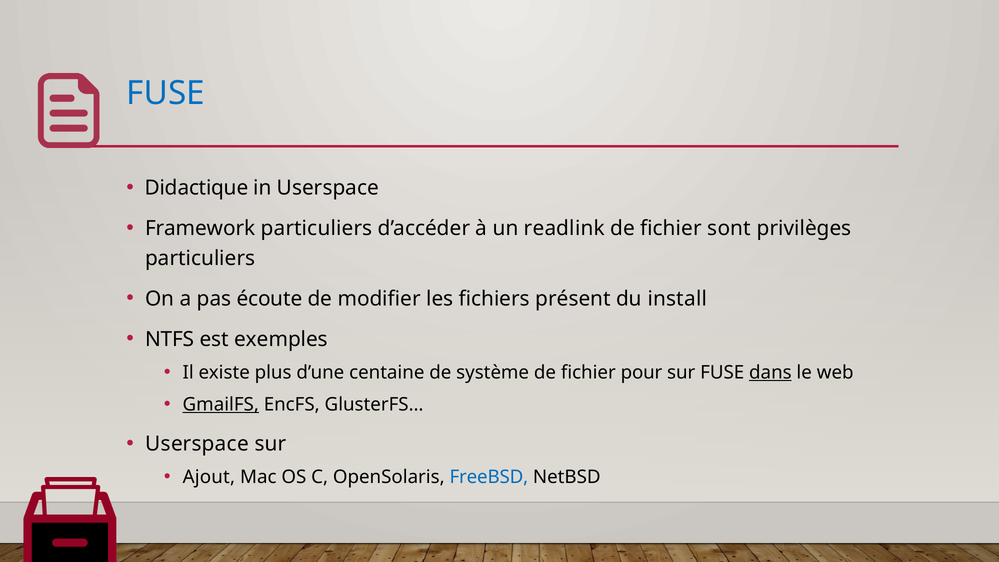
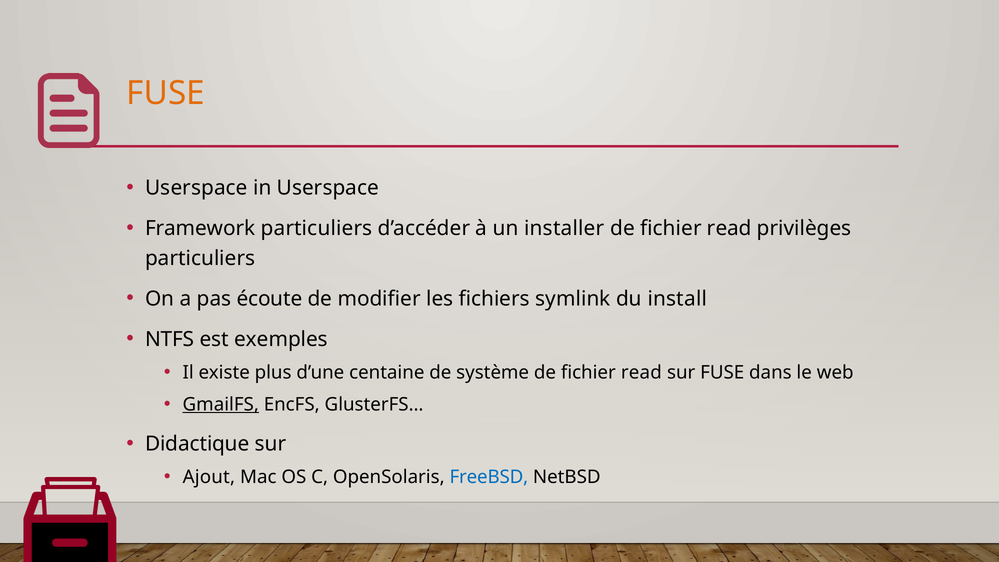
FUSE colour: blue -> orange (166, 93)
Didactique: Didactique -> Userspace (196, 188)
readlink: readlink -> installer (564, 228)
sont: sont -> read (729, 228)
présent: présent -> symlink (573, 299)
système de fichier pour: pour -> read (641, 372)
dans underline: present -> none (770, 372)
Userspace: Userspace -> Didactique (197, 444)
